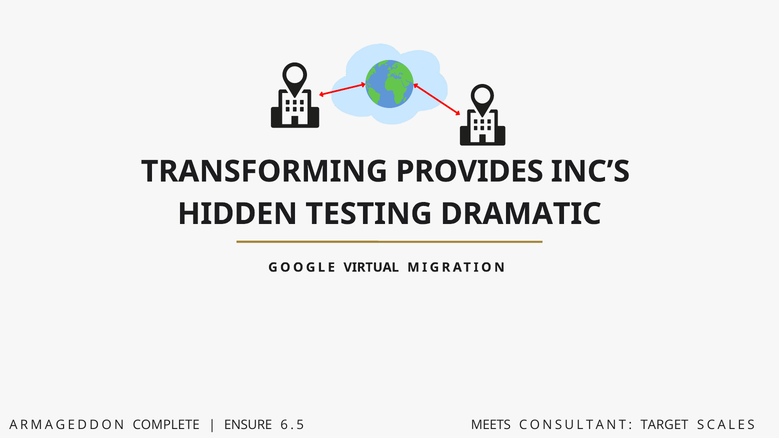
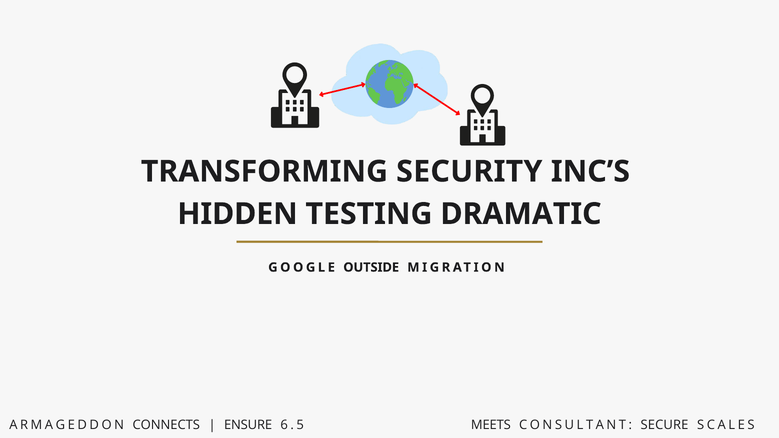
PROVIDES: PROVIDES -> SECURITY (469, 172)
VIRTUAL: VIRTUAL -> OUTSIDE (371, 267)
COMPLETE: COMPLETE -> CONNECTS (166, 425)
TARGET: TARGET -> SECURE (664, 425)
